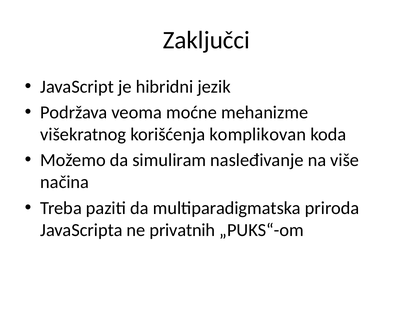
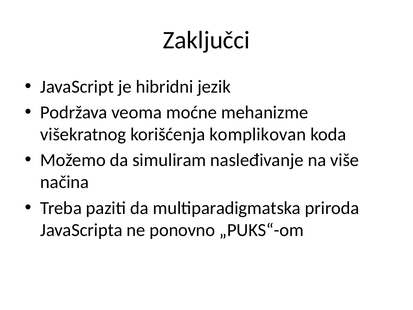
privatnih: privatnih -> ponovno (182, 230)
